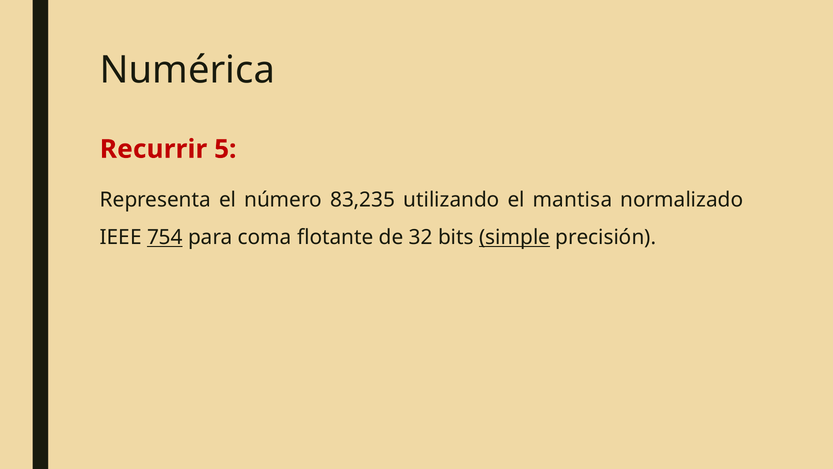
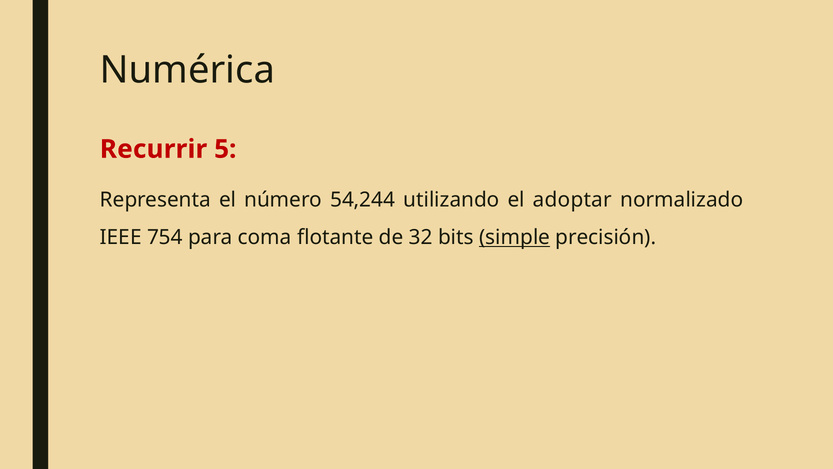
83,235: 83,235 -> 54,244 (363, 200)
mantisa: mantisa -> adoptar (572, 200)
754 underline: present -> none (165, 237)
